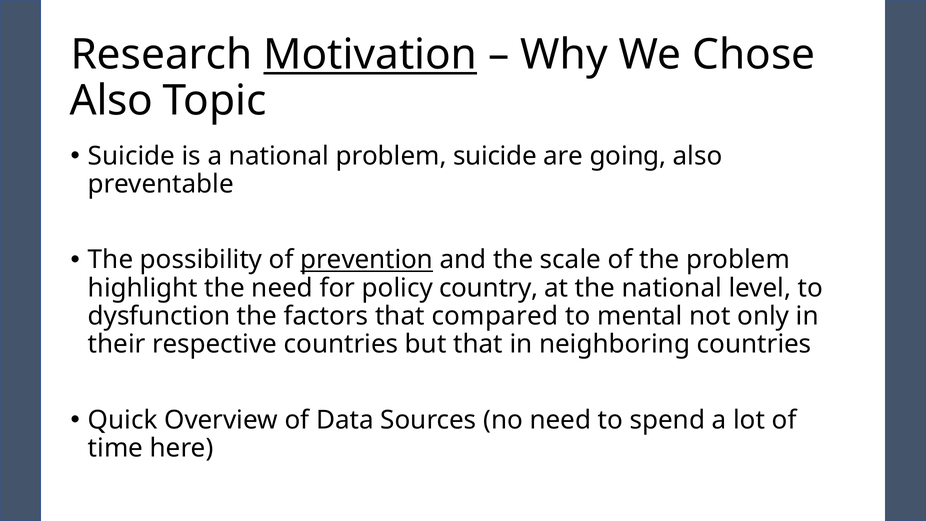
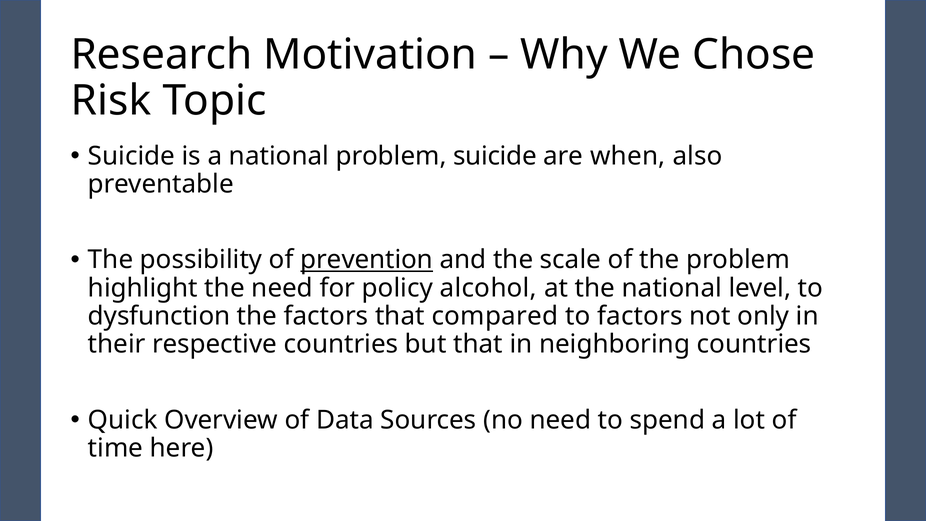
Motivation underline: present -> none (370, 55)
Also: Also -> Risk (111, 101)
going: going -> when (628, 156)
country: country -> alcohol (488, 288)
to mental: mental -> factors (640, 316)
